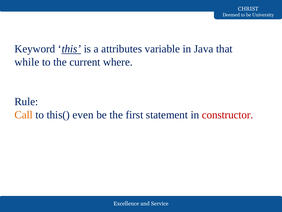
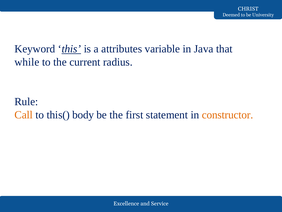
where: where -> radius (118, 62)
even: even -> body (83, 115)
constructor colour: red -> orange (228, 115)
